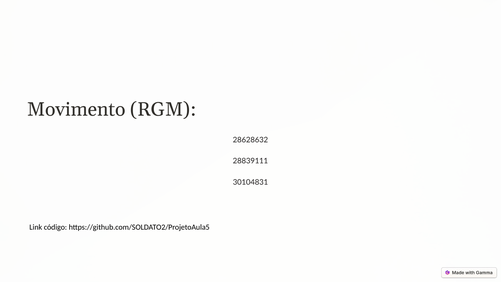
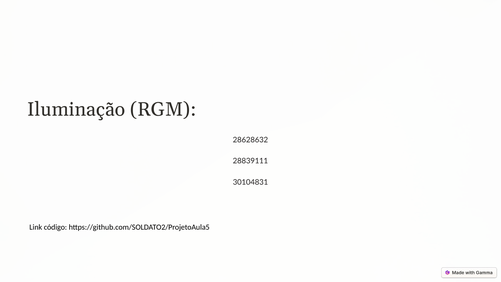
Movimento: Movimento -> Iluminação (76, 109)
